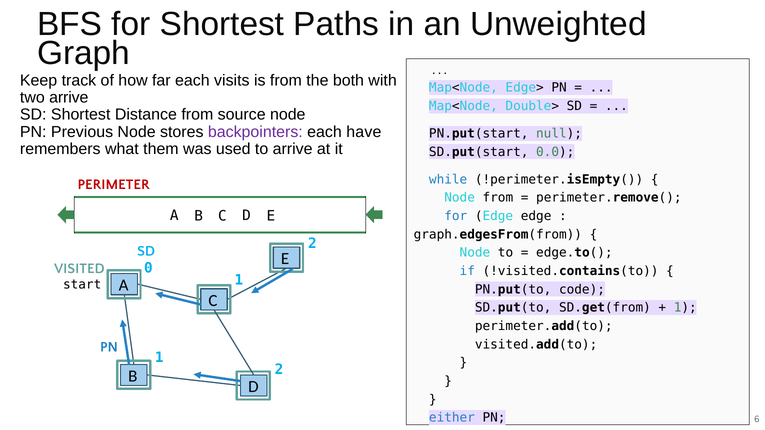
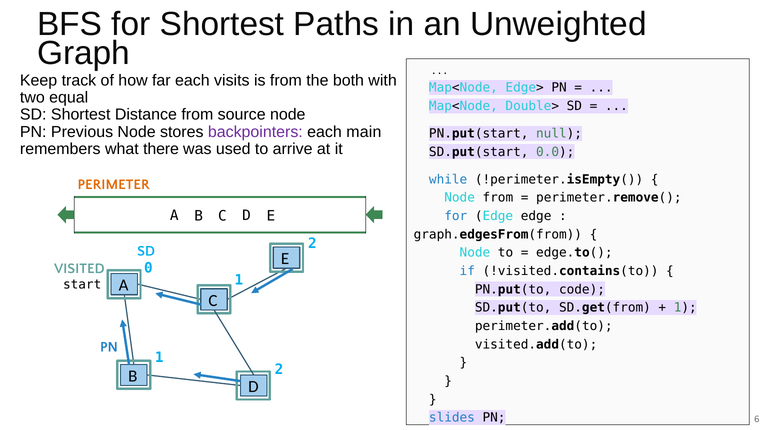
two arrive: arrive -> equal (69, 98)
have: have -> main (364, 132)
them: them -> there (161, 149)
PERIMETER colour: red -> orange (114, 185)
either: either -> slides (452, 418)
